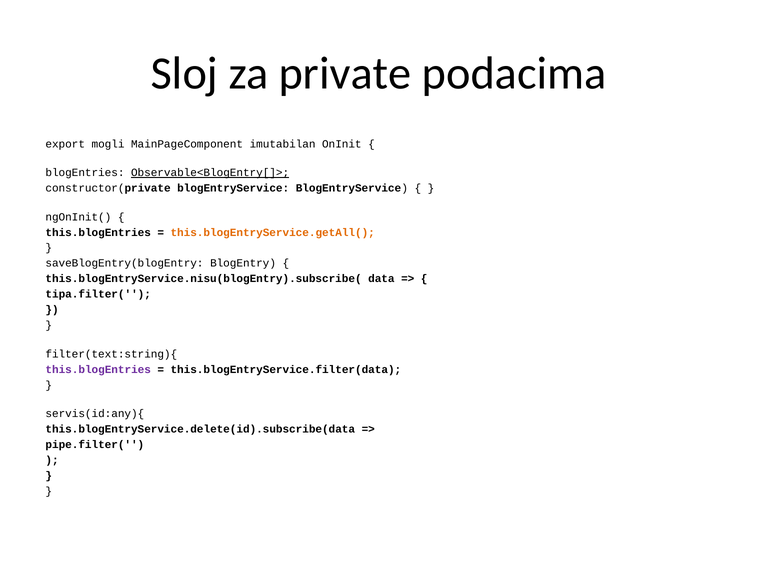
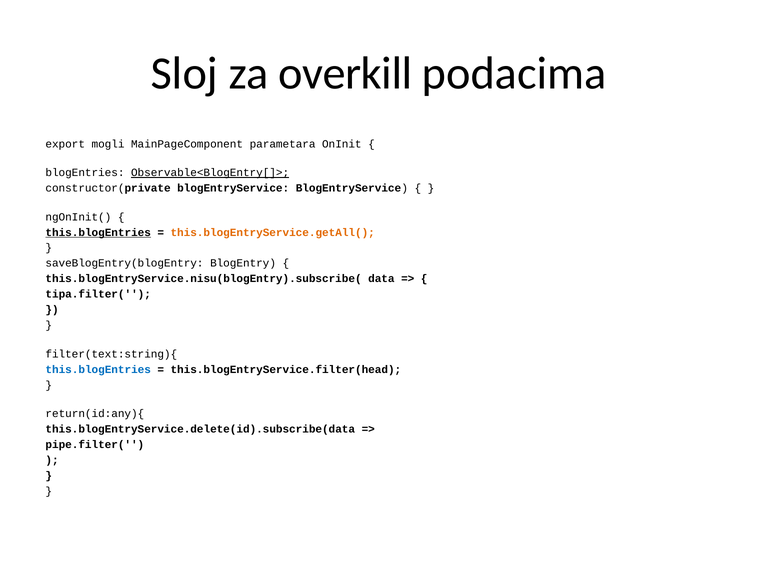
private: private -> overkill (345, 73)
imutabilan: imutabilan -> parametara (283, 144)
this.blogEntries underline: none -> present (98, 232)
this.blogEntries colour: purple -> blue (98, 369)
this.blogEntryService.filter(data: this.blogEntryService.filter(data -> this.blogEntryService.filter(head (286, 369)
servis(id:any){: servis(id:any){ -> return(id:any){ (95, 413)
